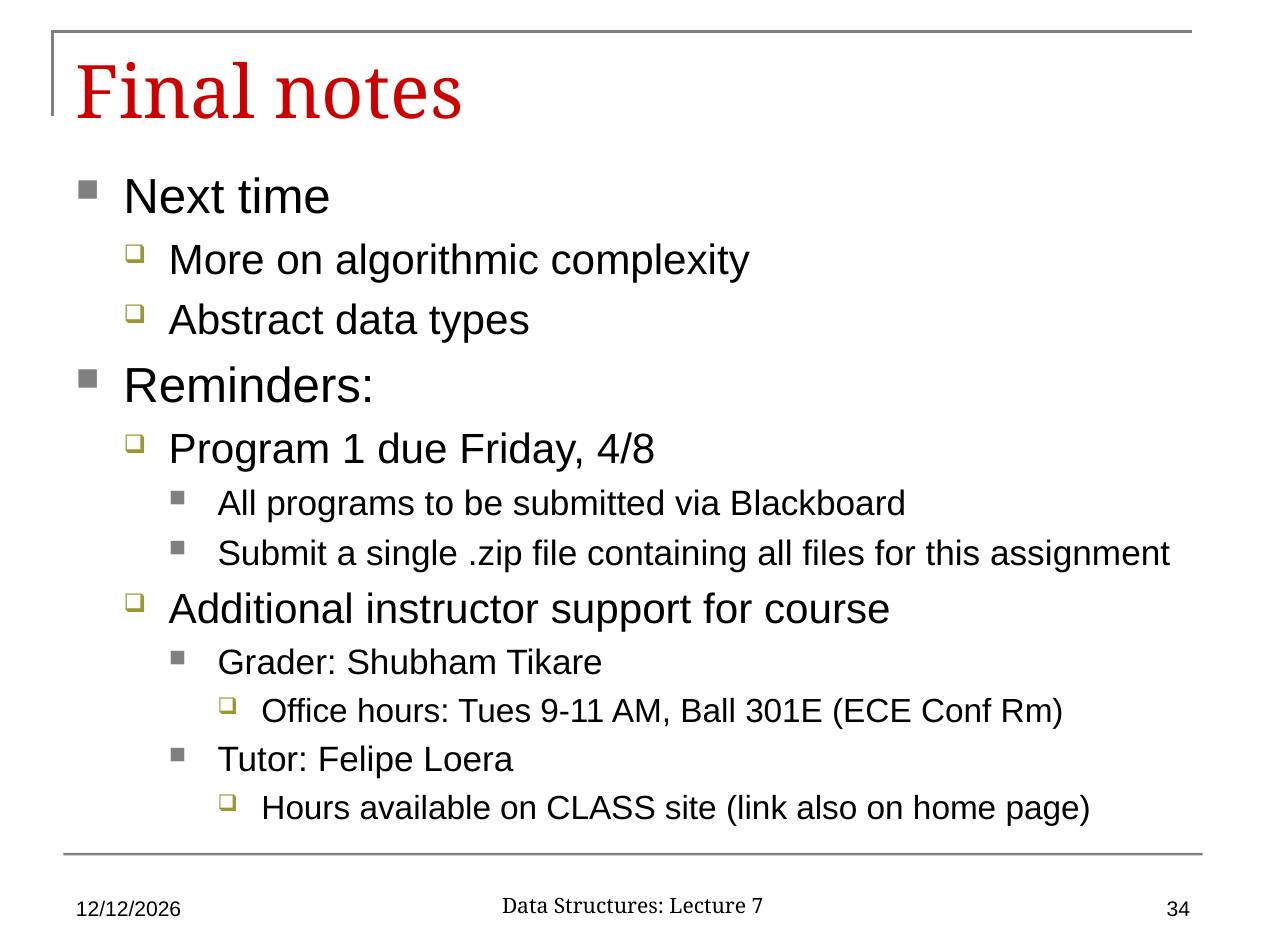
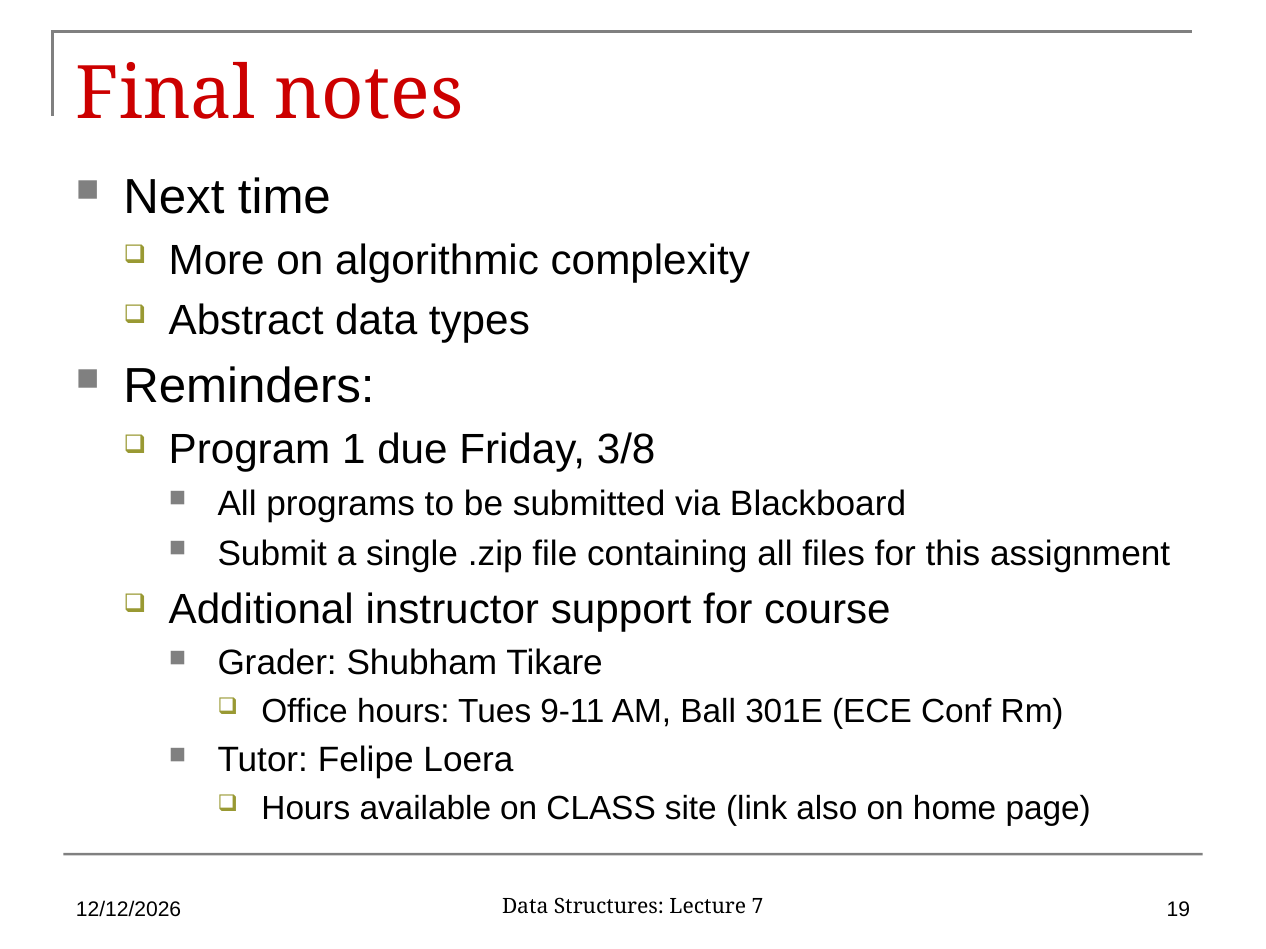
4/8: 4/8 -> 3/8 (626, 450)
34: 34 -> 19 (1178, 910)
